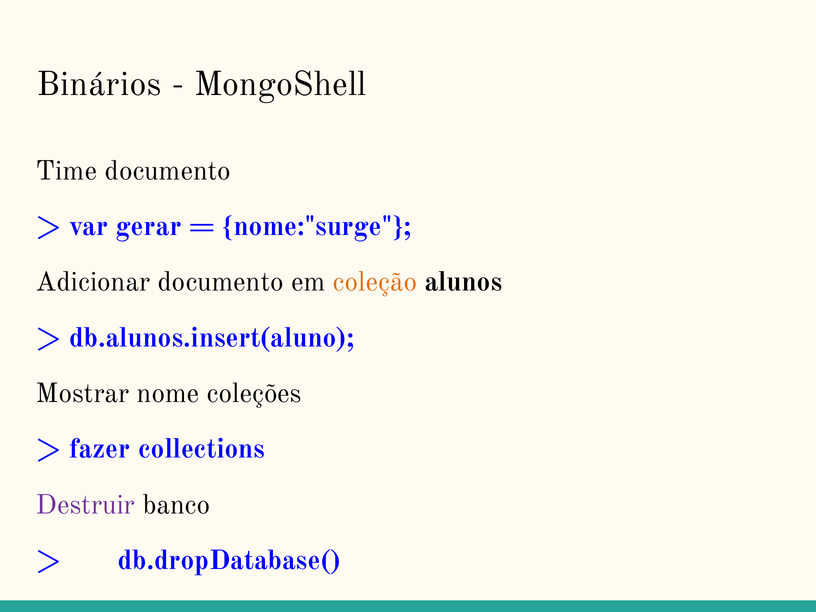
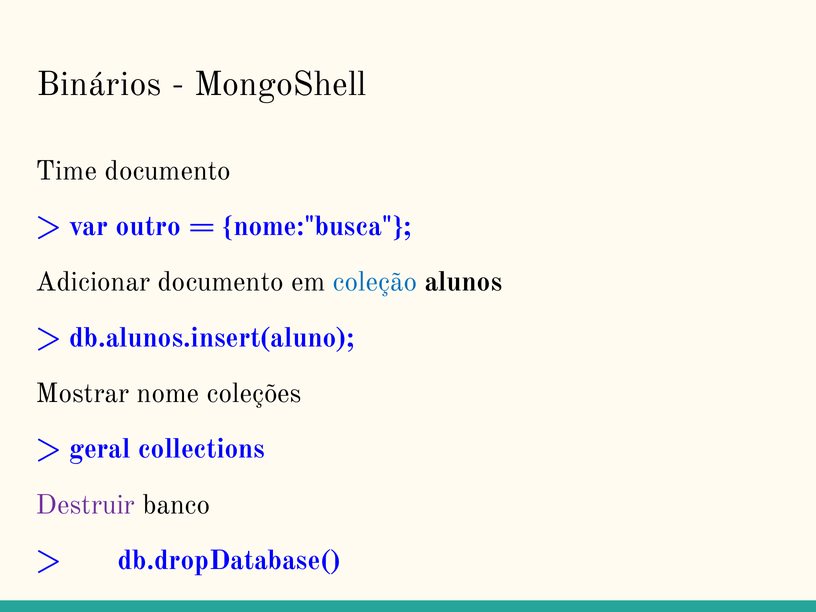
gerar: gerar -> outro (148, 226)
nome:"surge: nome:"surge -> nome:"busca (317, 226)
coleção colour: orange -> blue (375, 282)
fazer: fazer -> geral (100, 449)
